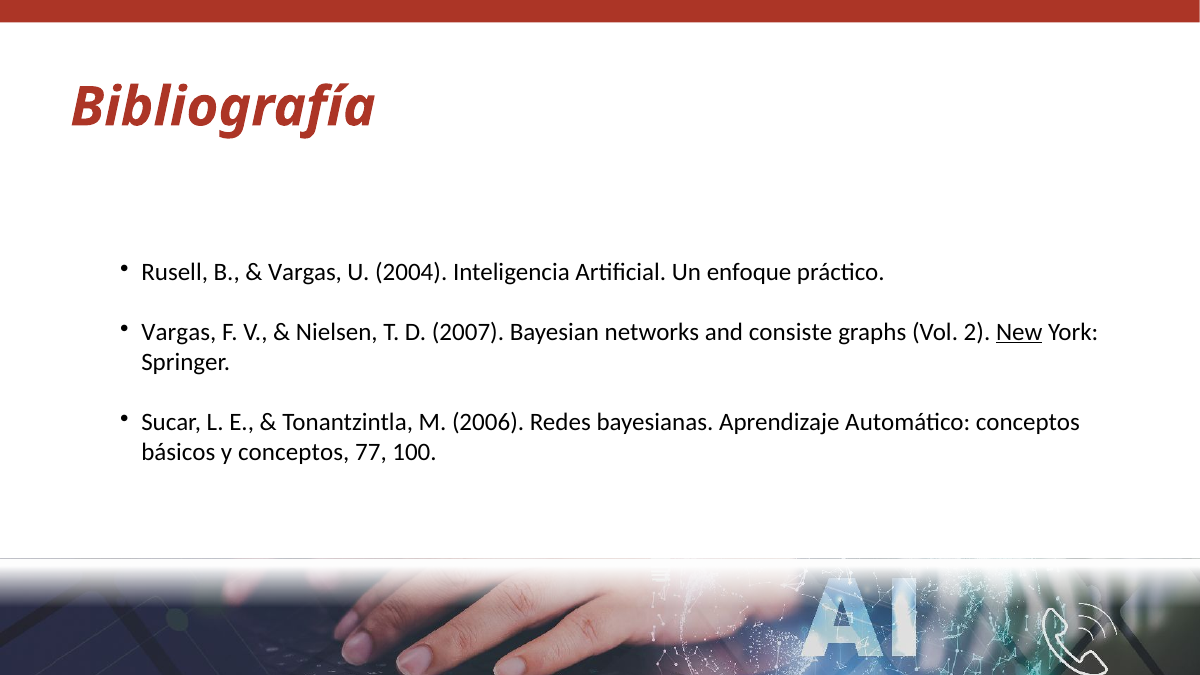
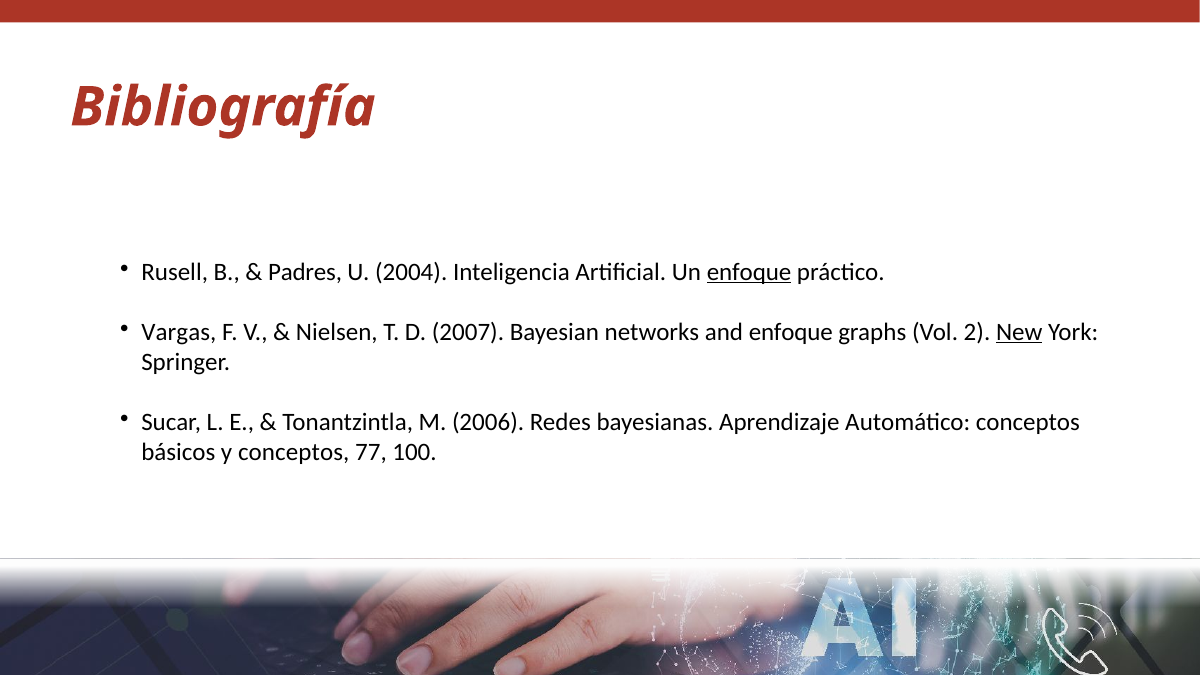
Vargas: Vargas -> Padres (305, 272)
enfoque underline: none -> present (749, 272)
and consiste: consiste -> enfoque (791, 332)
